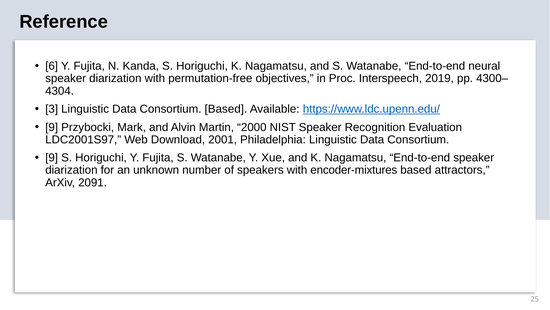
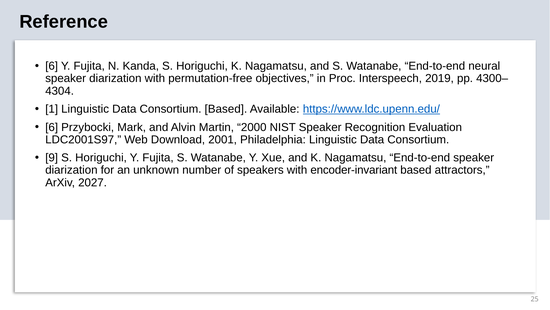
3: 3 -> 1 (52, 109)
9: 9 -> 6 (52, 127)
encoder-mixtures: encoder-mixtures -> encoder-invariant (354, 170)
2091: 2091 -> 2027 (93, 182)
